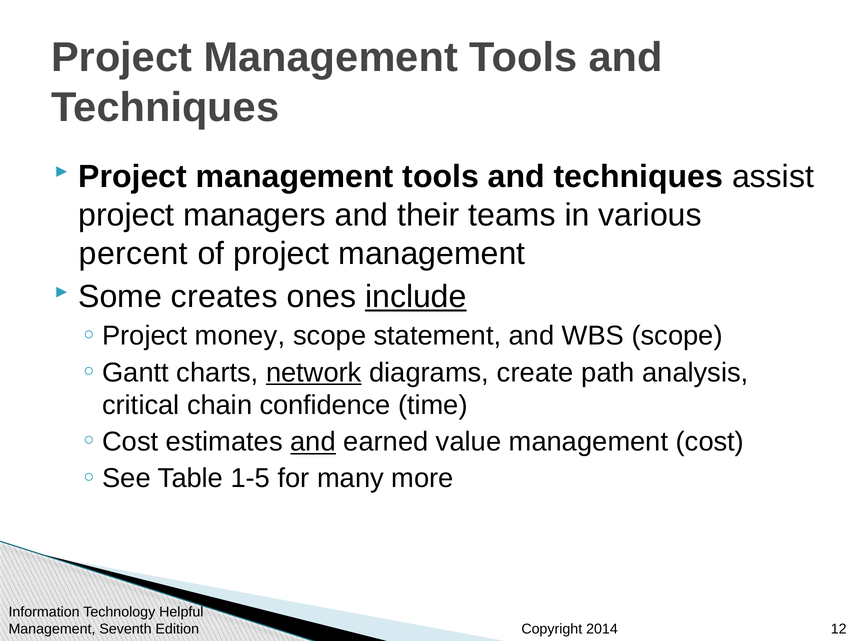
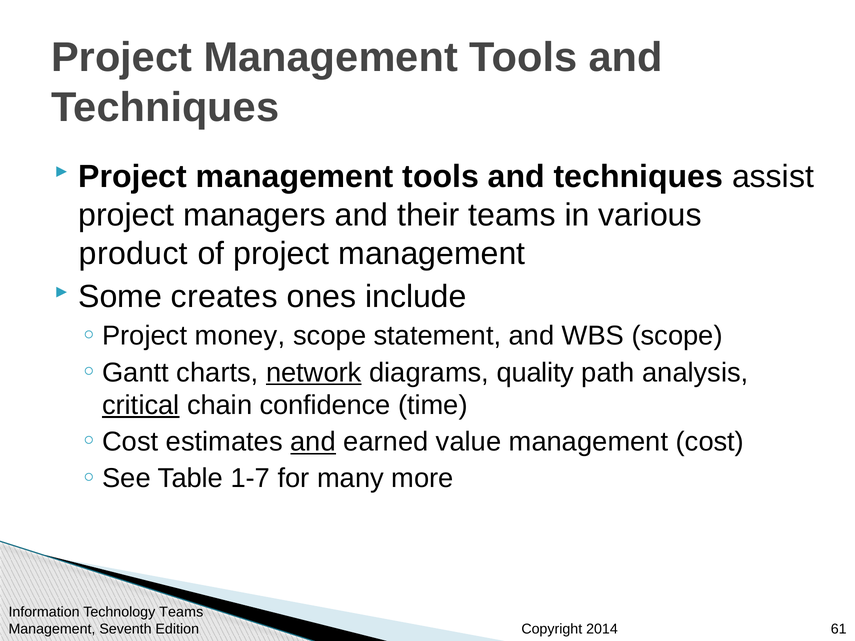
percent: percent -> product (133, 254)
include underline: present -> none (416, 297)
create: create -> quality (535, 373)
critical underline: none -> present (141, 405)
1-5: 1-5 -> 1-7 (250, 479)
Technology Helpful: Helpful -> Teams (181, 612)
12: 12 -> 61 (839, 629)
